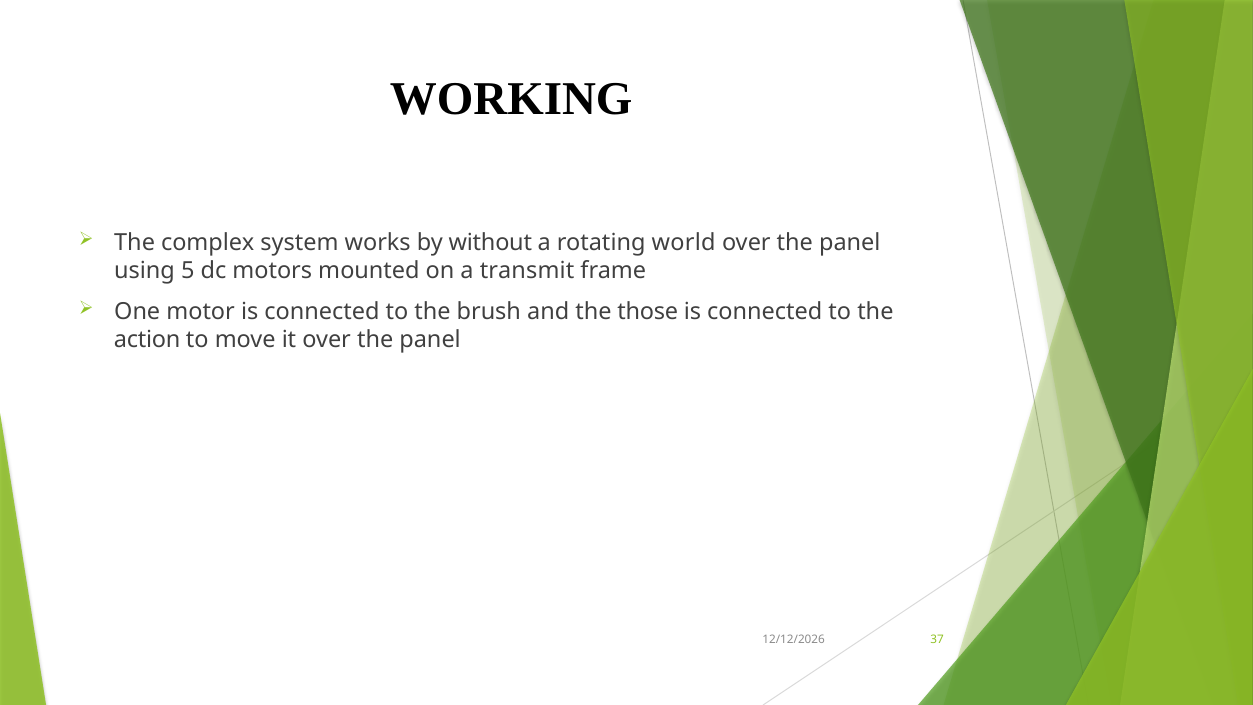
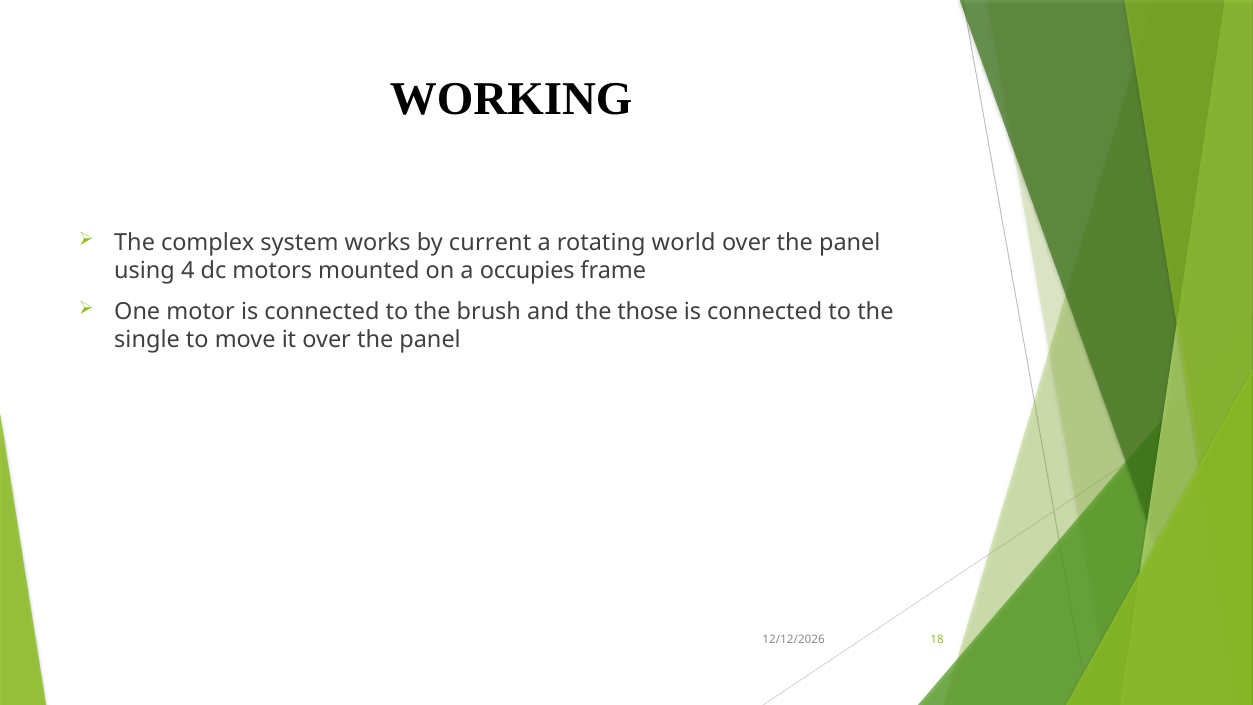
without: without -> current (490, 242)
5: 5 -> 4 (188, 271)
transmit: transmit -> occupies (527, 271)
action: action -> single (147, 340)
37: 37 -> 18 (937, 640)
